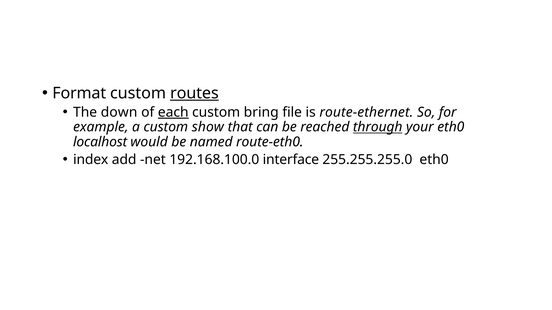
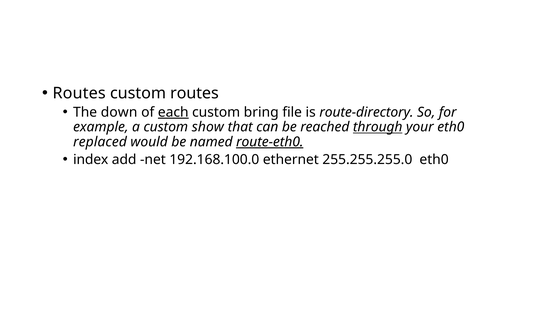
Format: Format -> Routes (79, 93)
routes underline: present -> none (194, 93)
route-ethernet: route-ethernet -> route-directory (366, 112)
localhost: localhost -> replaced (100, 142)
route-eth0 underline: none -> present (270, 142)
interface: interface -> ethernet (291, 160)
